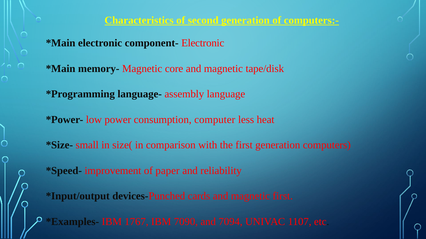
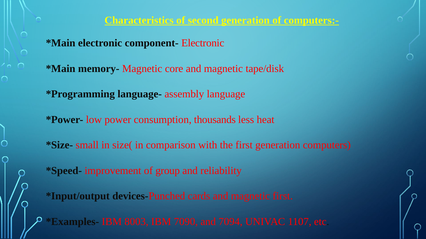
computer: computer -> thousands (215, 120)
paper: paper -> group (168, 171)
1767: 1767 -> 8003 (136, 222)
